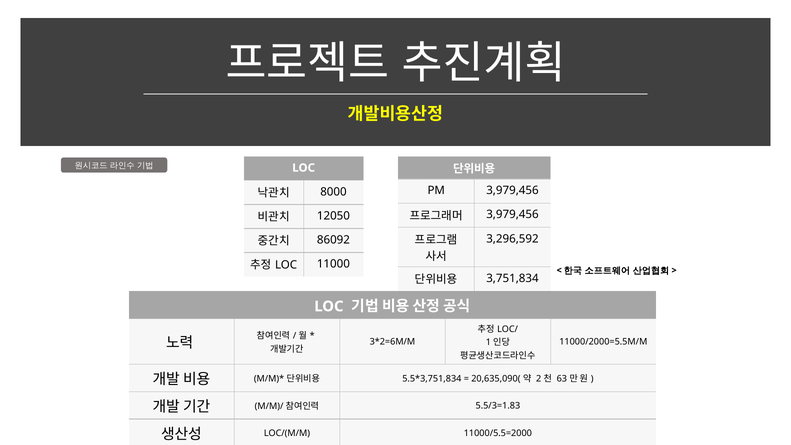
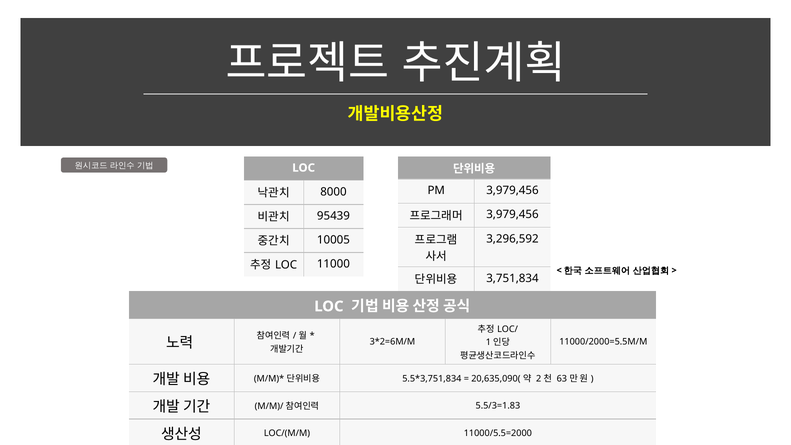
12050: 12050 -> 95439 (333, 216)
86092: 86092 -> 10005 (333, 240)
